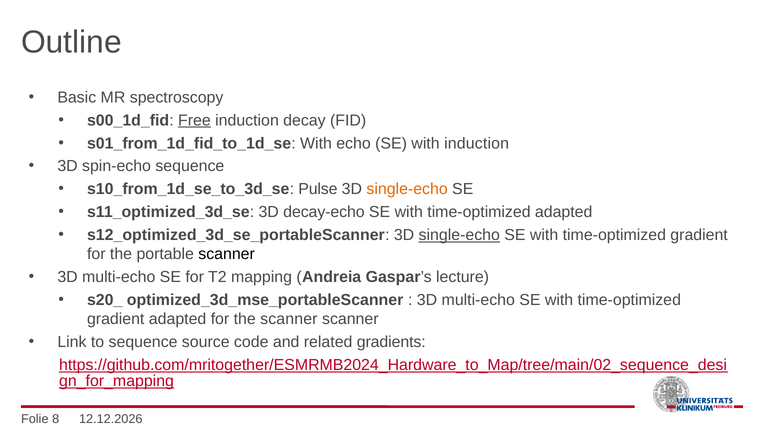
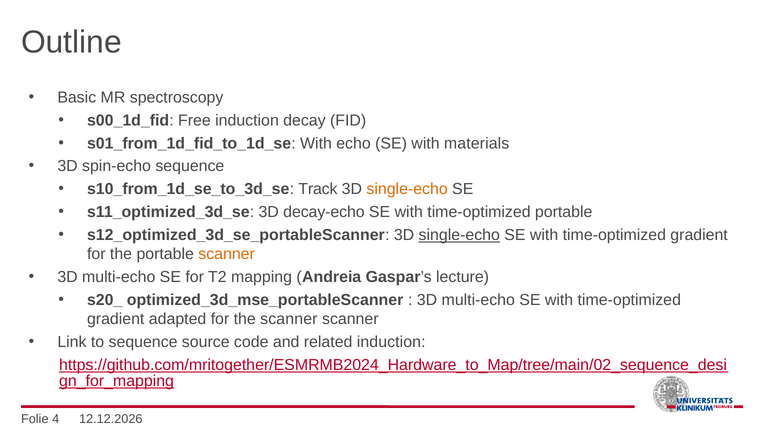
Free underline: present -> none (194, 120)
with induction: induction -> materials (477, 143)
Pulse: Pulse -> Track (318, 189)
time-optimized adapted: adapted -> portable (564, 212)
scanner colour: black -> orange (227, 254)
related gradients: gradients -> induction (391, 342)
8: 8 -> 4 (56, 419)
